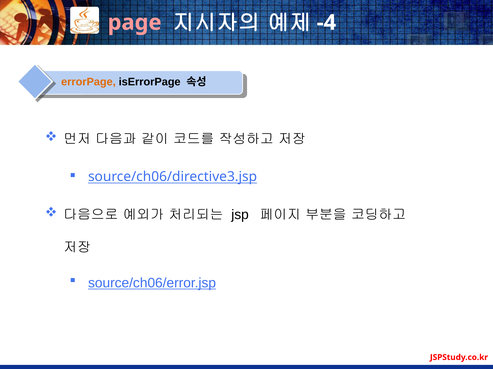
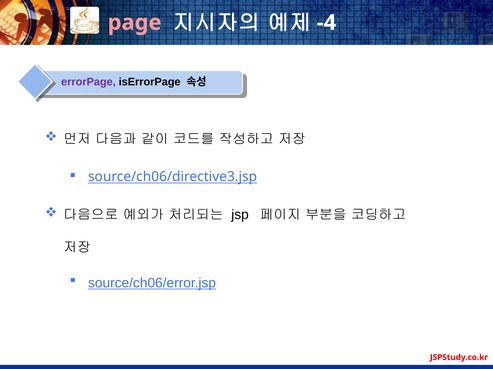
errorPage colour: orange -> purple (88, 82)
